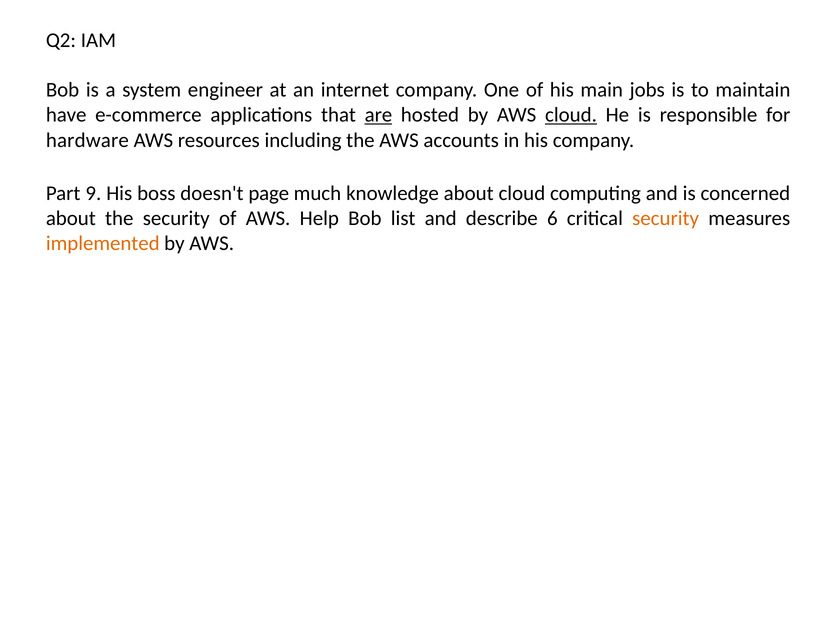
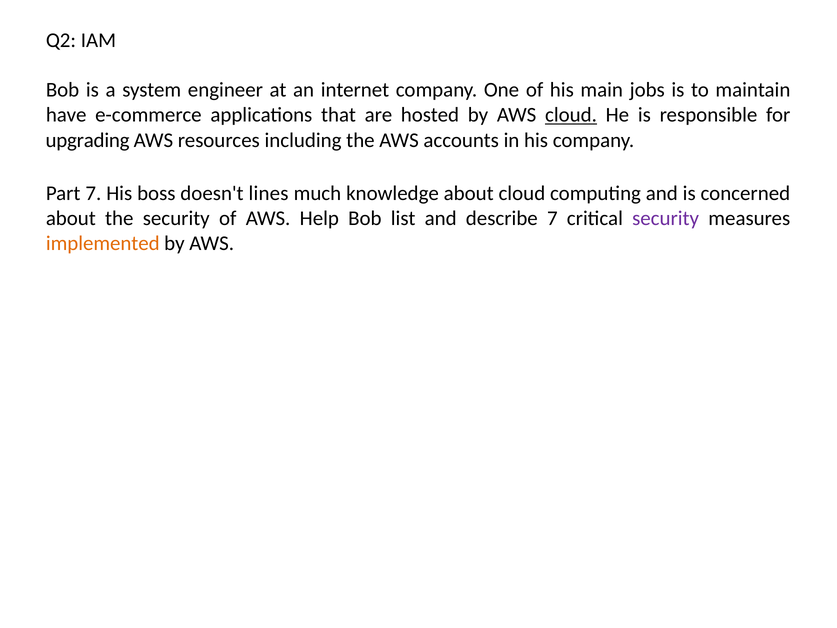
are underline: present -> none (378, 115)
hardware: hardware -> upgrading (88, 140)
Part 9: 9 -> 7 (93, 193)
page: page -> lines (269, 193)
describe 6: 6 -> 7 (552, 218)
security colour: orange -> purple (666, 218)
